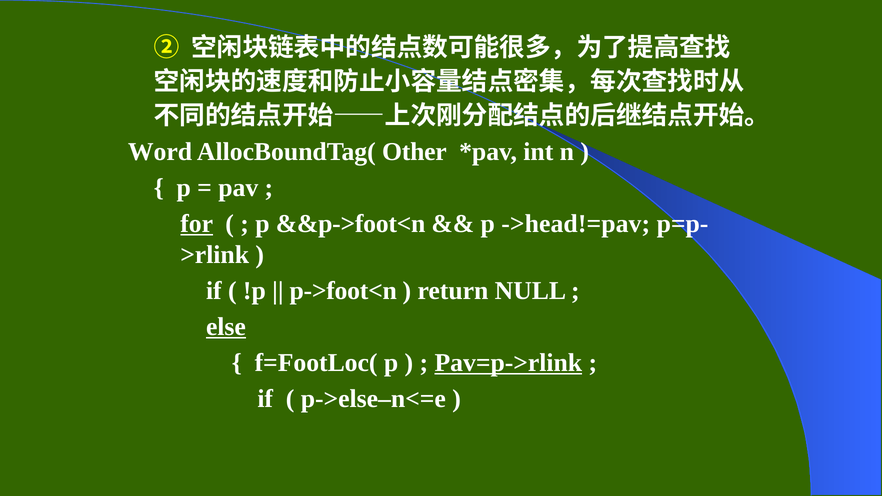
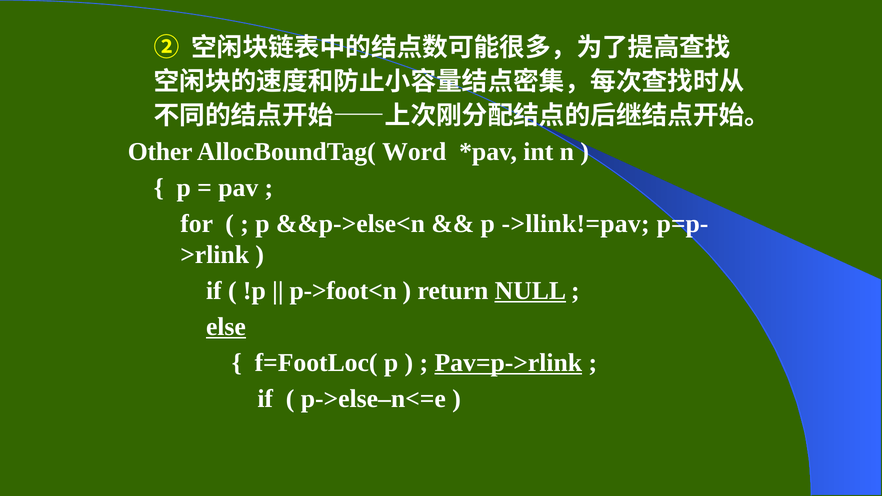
Word: Word -> Other (160, 152)
Other: Other -> Word (414, 152)
for underline: present -> none (197, 224)
&&p->foot<n: &&p->foot<n -> &&p->else<n (351, 224)
->head!=pav: ->head!=pav -> ->llink!=pav (576, 224)
NULL underline: none -> present (530, 291)
